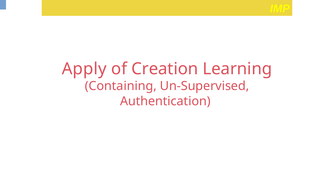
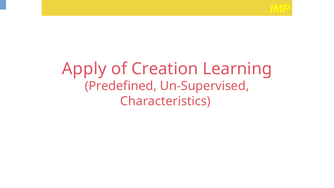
Containing: Containing -> Predefined (121, 86)
Authentication: Authentication -> Characteristics (165, 101)
